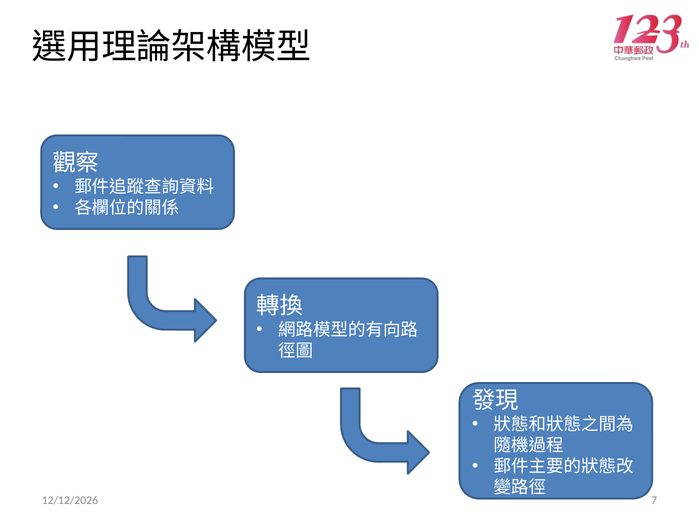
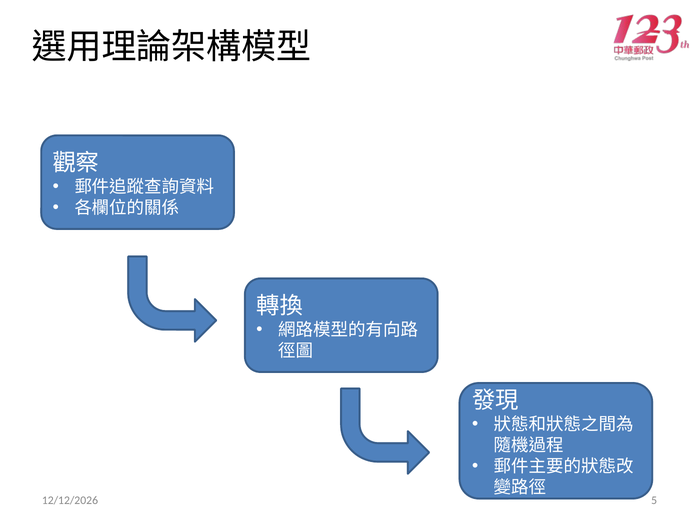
7: 7 -> 5 (654, 501)
